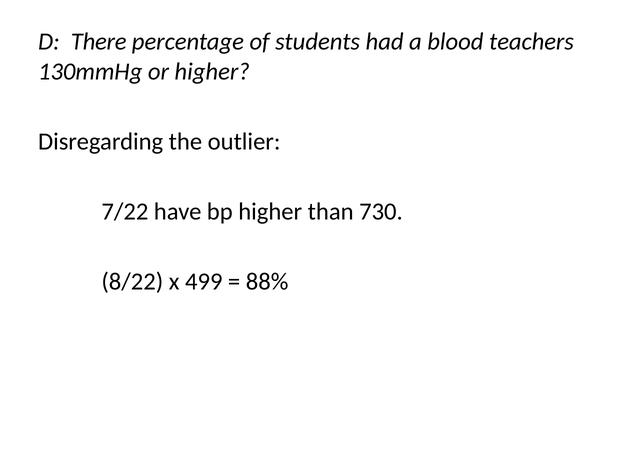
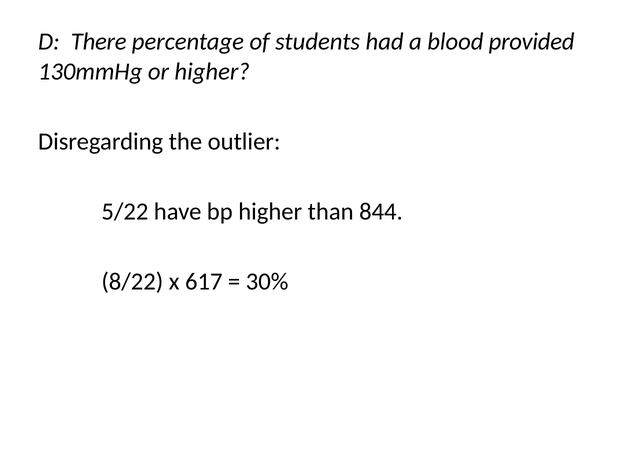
teachers: teachers -> provided (532, 42)
7/22: 7/22 -> 5/22 (125, 212)
730: 730 -> 844 (381, 212)
499: 499 -> 617 (204, 282)
88%: 88% -> 30% (267, 282)
